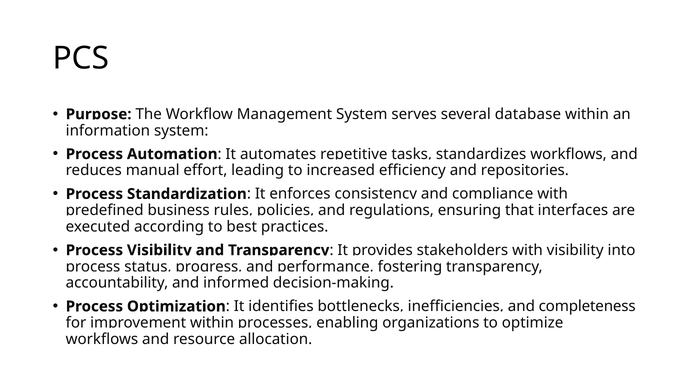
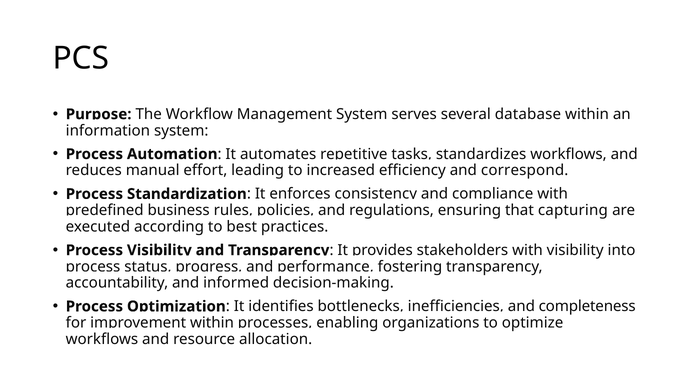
repositories: repositories -> correspond (525, 171)
interfaces: interfaces -> capturing (573, 210)
